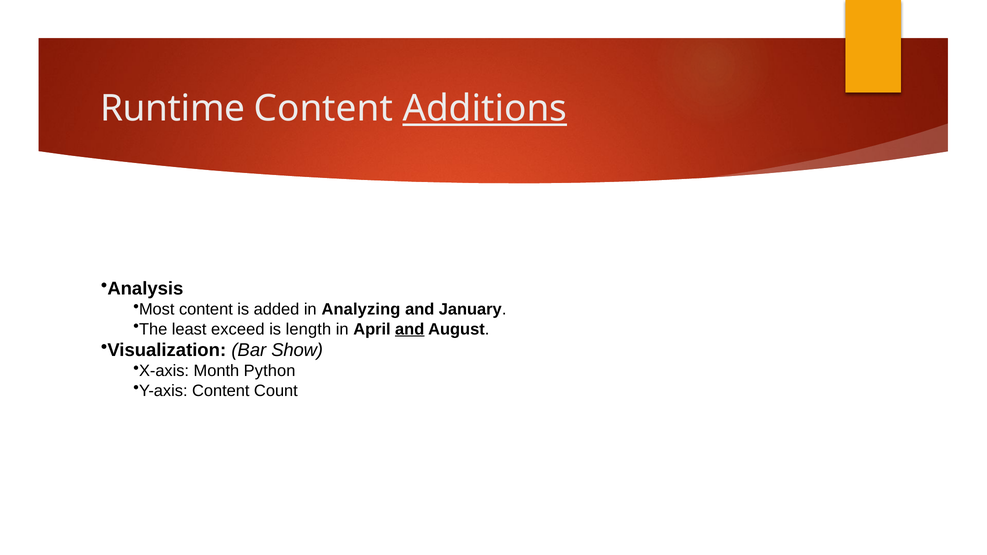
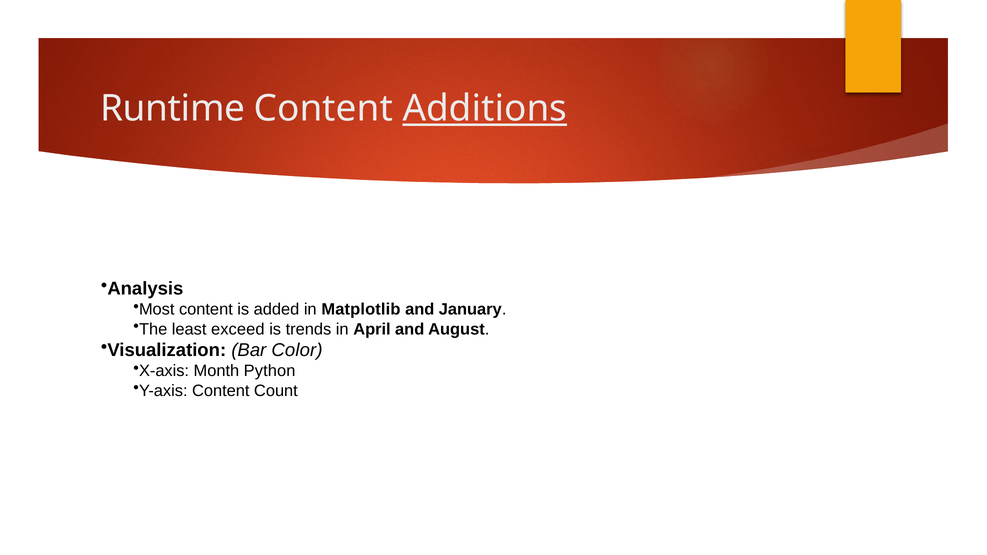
Analyzing: Analyzing -> Matplotlib (361, 309)
length: length -> trends (308, 329)
and underline: present -> none (410, 329)
Show: Show -> Color (297, 350)
